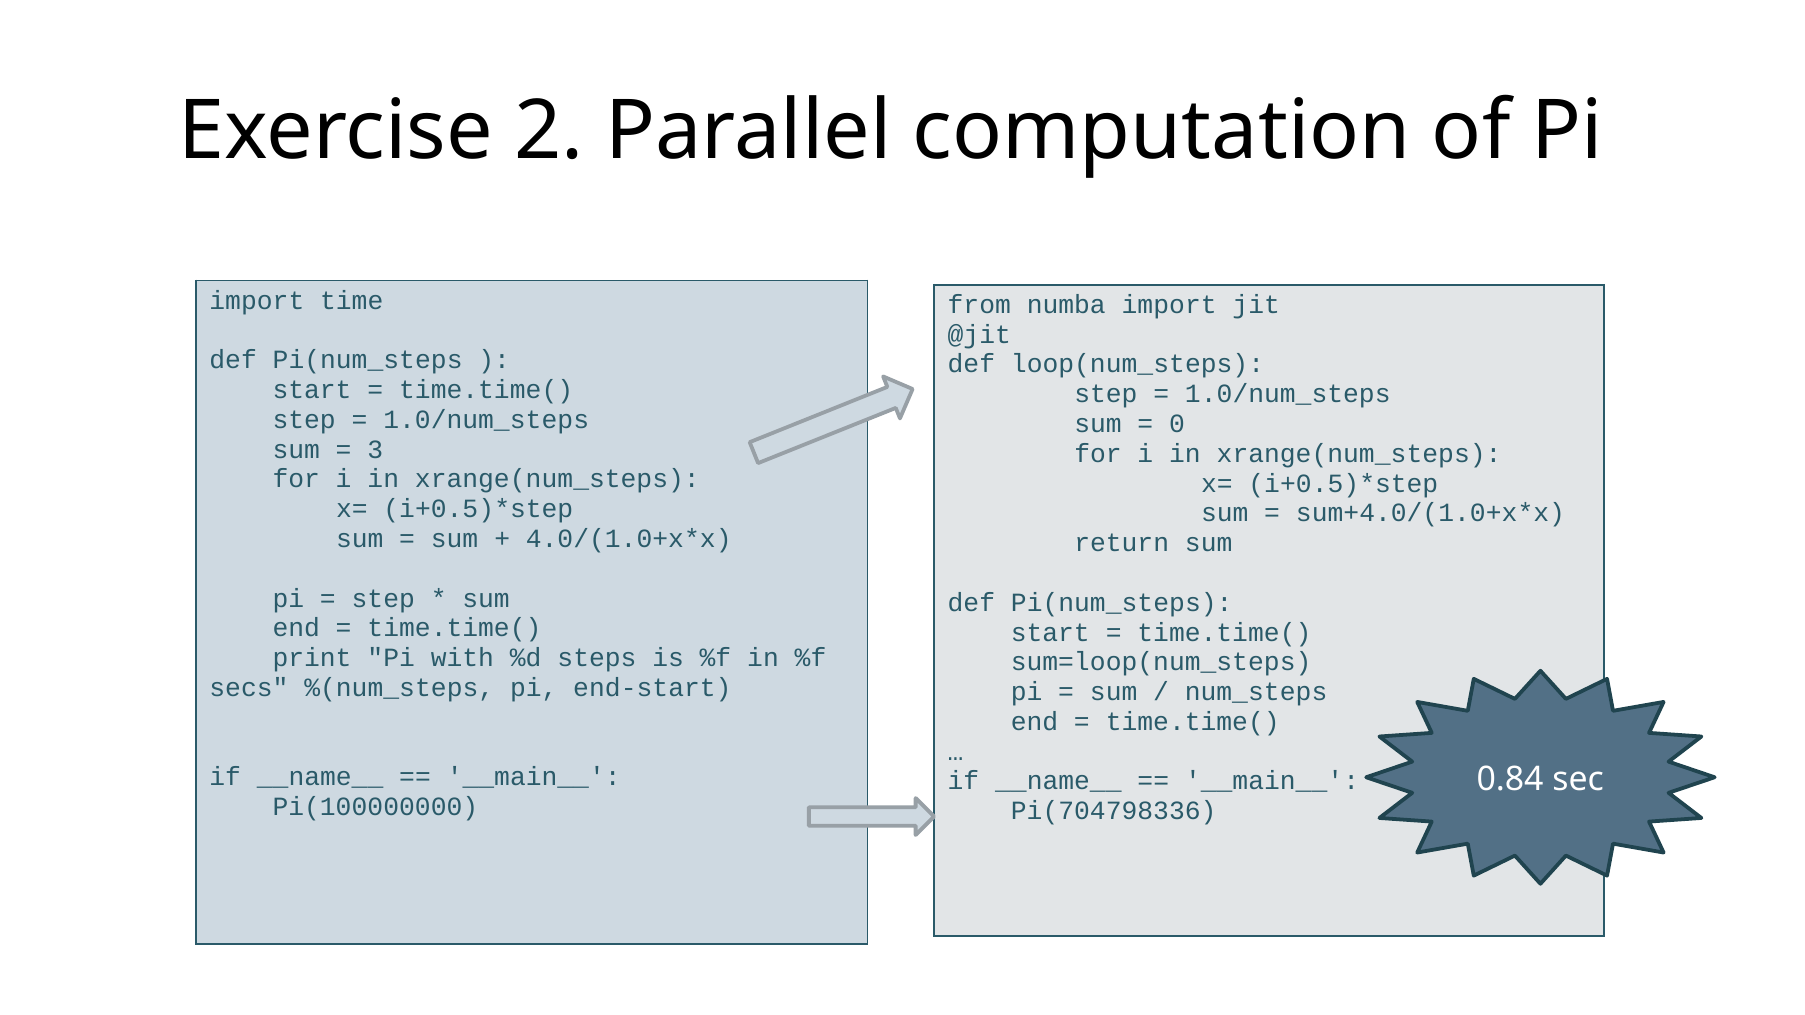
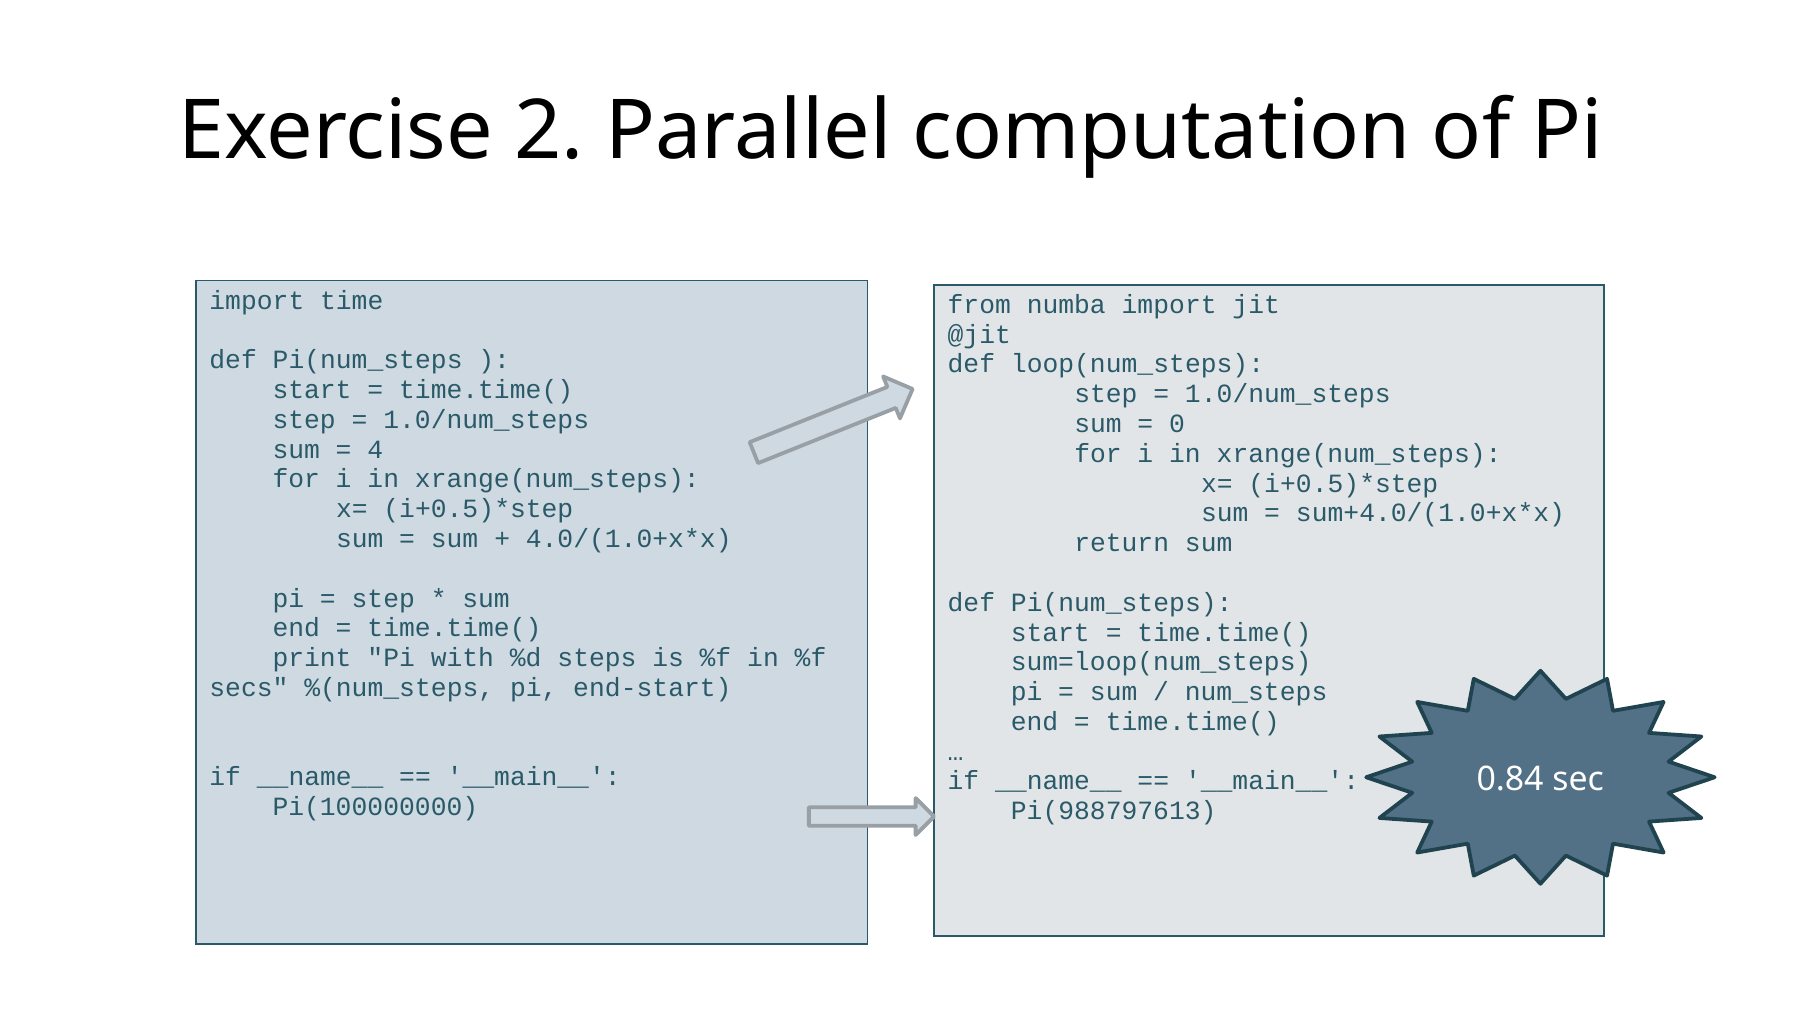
3: 3 -> 4 (375, 450)
Pi(704798336: Pi(704798336 -> Pi(988797613 (1114, 811)
